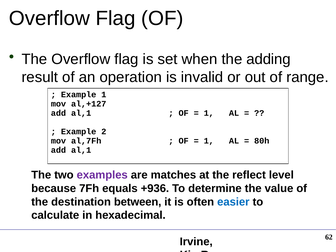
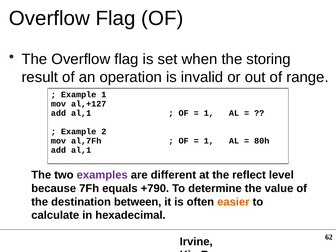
adding: adding -> storing (269, 59)
matches: matches -> different (173, 175)
+936: +936 -> +790 (155, 188)
easier colour: blue -> orange (233, 202)
